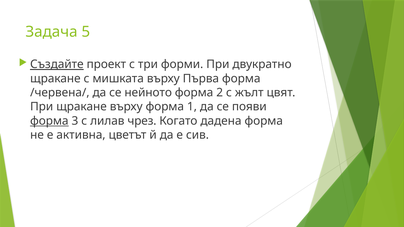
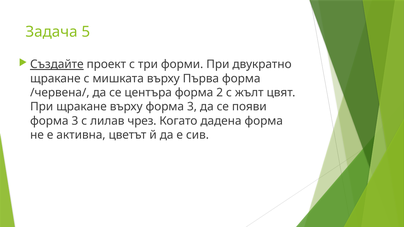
нейното: нейното -> центъра (148, 93)
върху форма 1: 1 -> 3 (192, 107)
форма underline: present -> none (49, 121)
